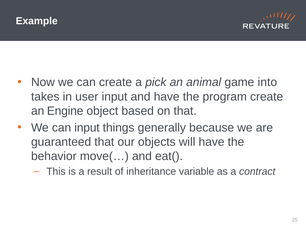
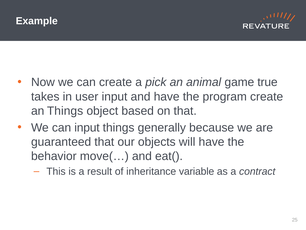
into: into -> true (268, 82)
an Engine: Engine -> Things (65, 111)
